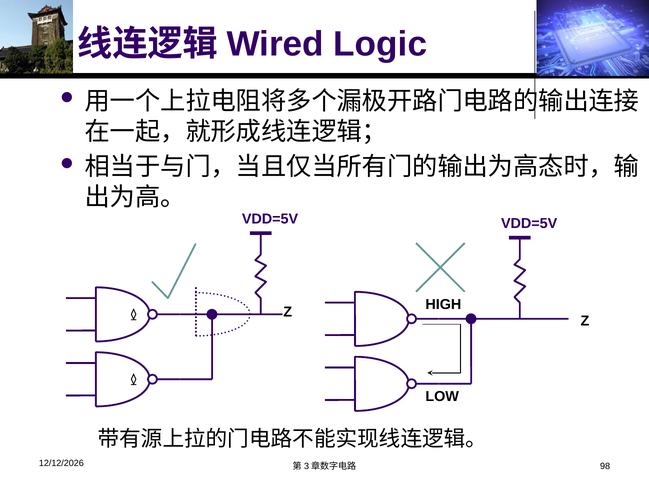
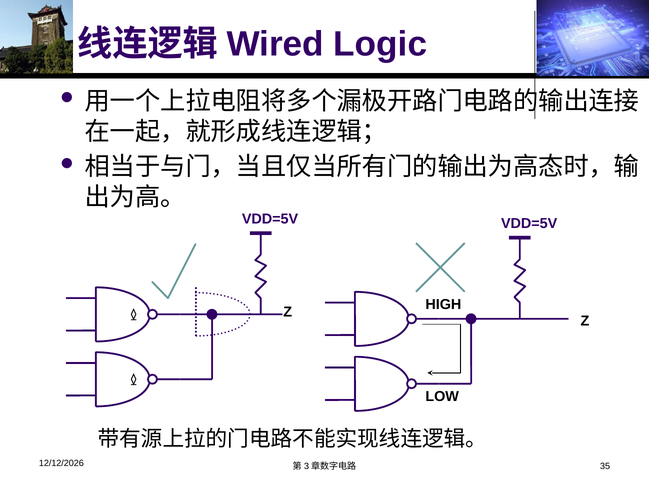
98: 98 -> 35 (605, 466)
